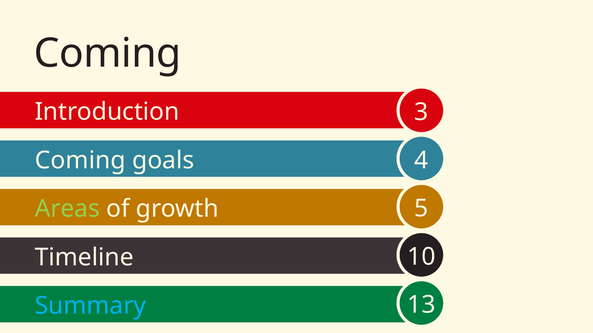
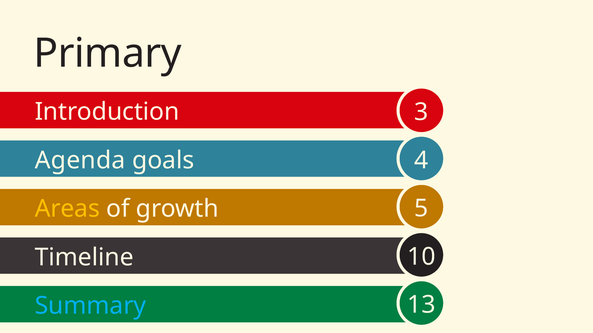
Coming: Coming -> Primary (108, 53)
Coming: Coming -> Agenda (80, 161)
Areas colour: light green -> yellow (67, 209)
